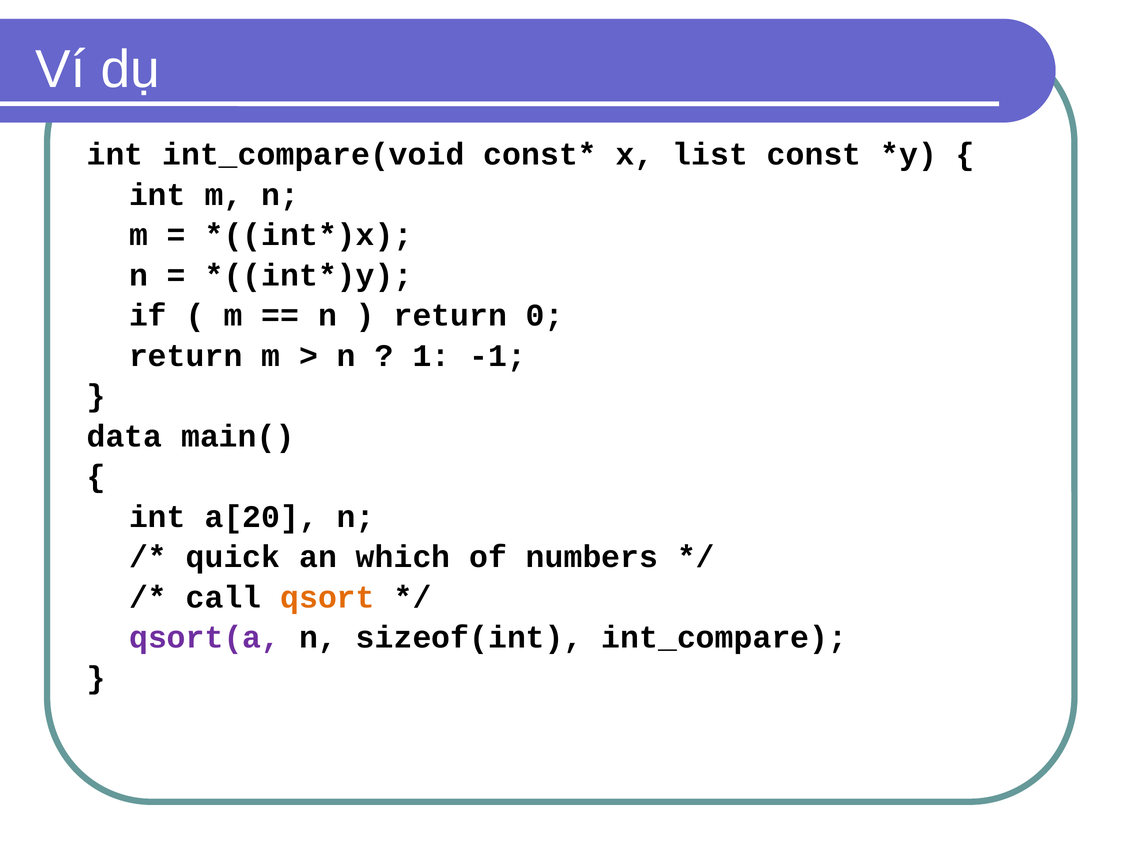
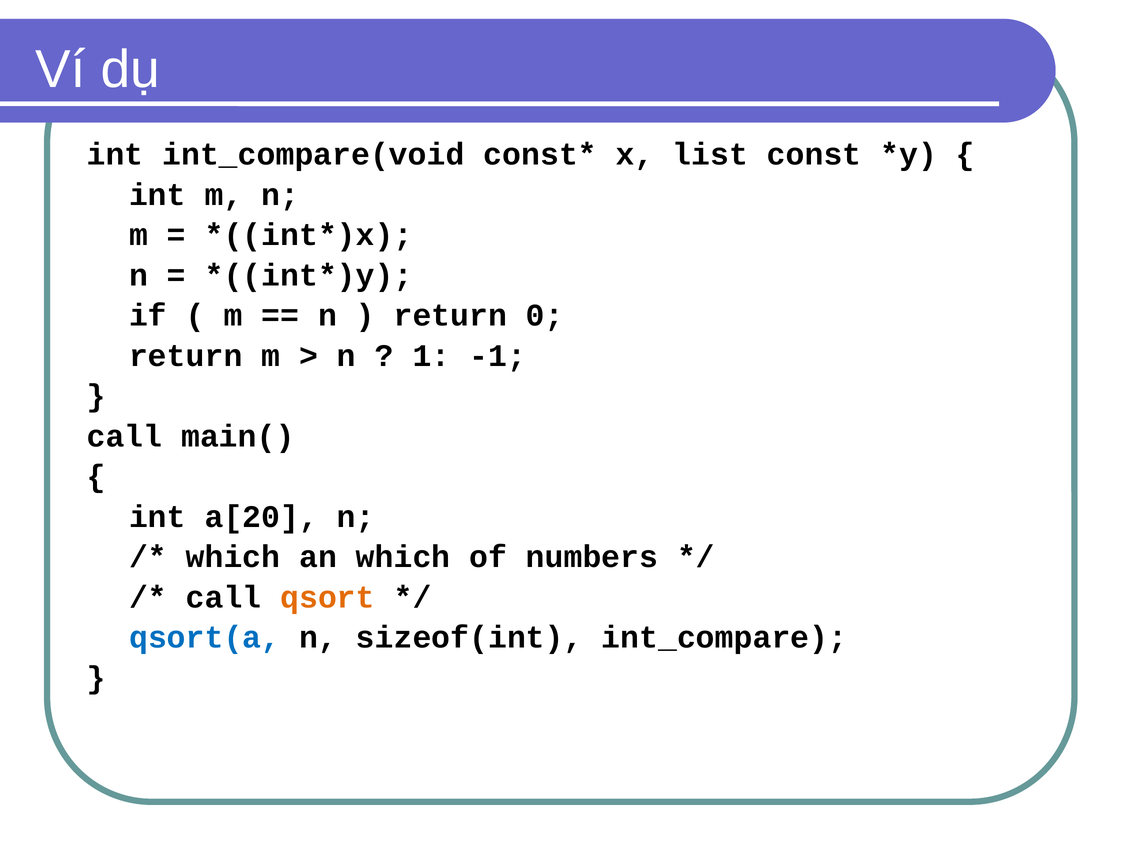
data: data -> call (124, 436)
quick: quick -> which (233, 556)
qsort(a colour: purple -> blue (205, 637)
